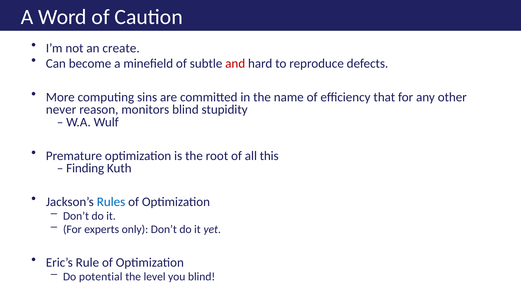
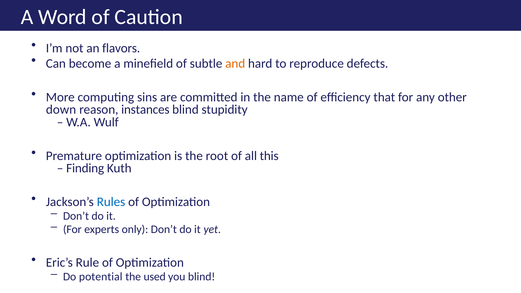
create: create -> flavors (121, 48)
and colour: red -> orange (235, 63)
never: never -> down (61, 110)
monitors: monitors -> instances (145, 110)
level: level -> used (155, 277)
